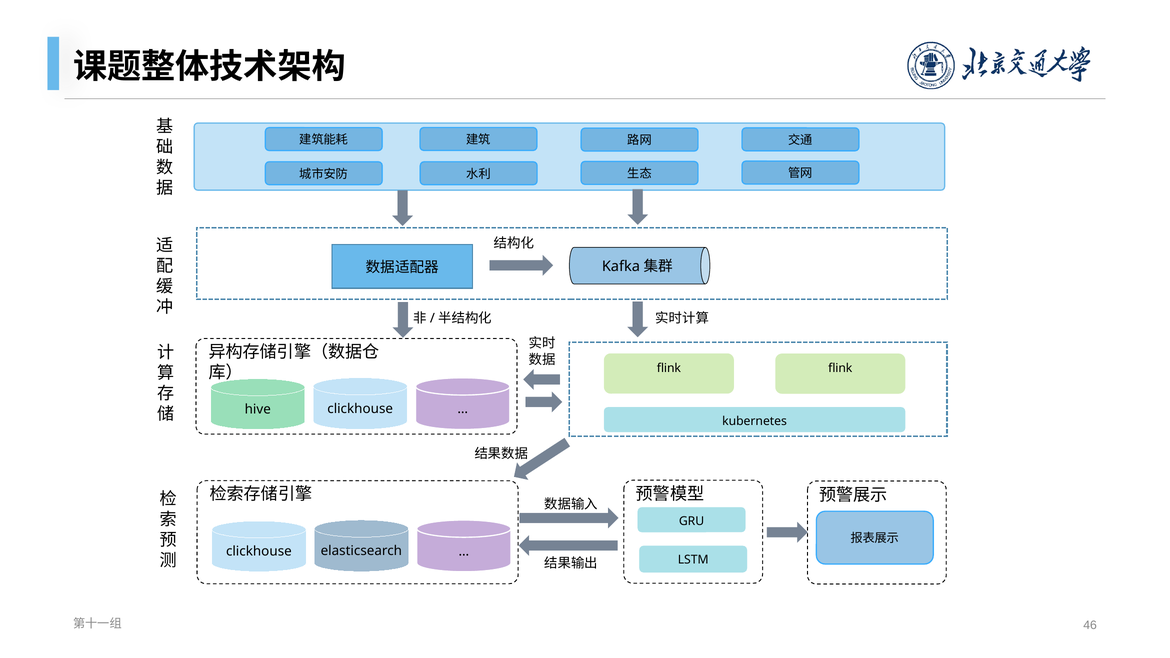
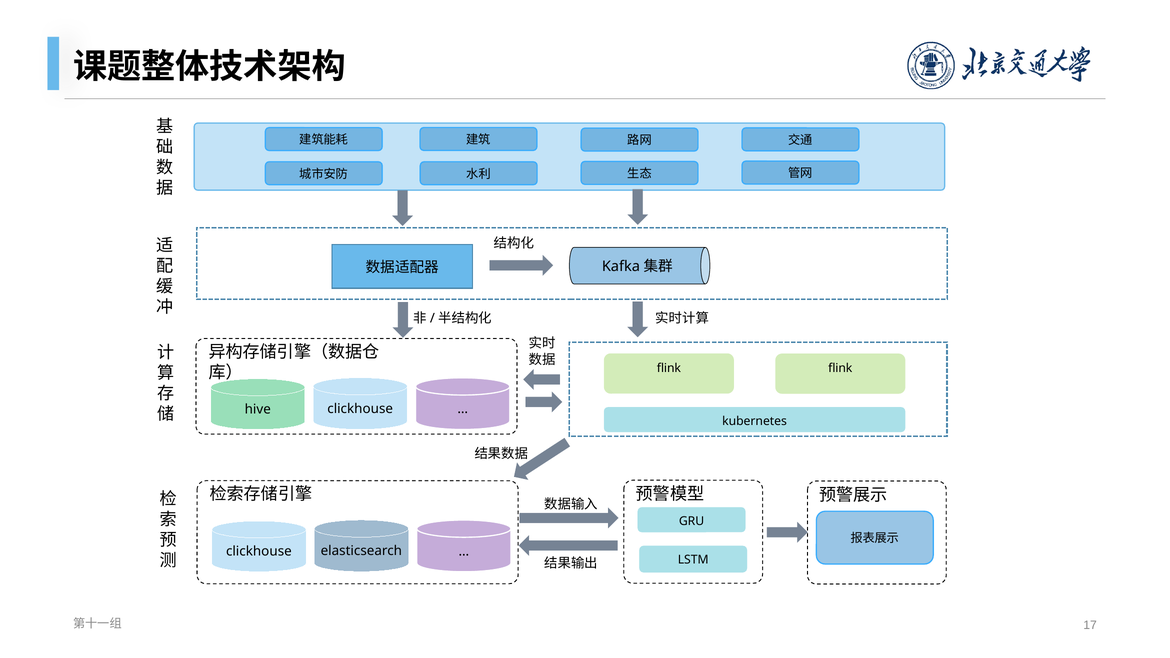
46: 46 -> 17 (1090, 625)
